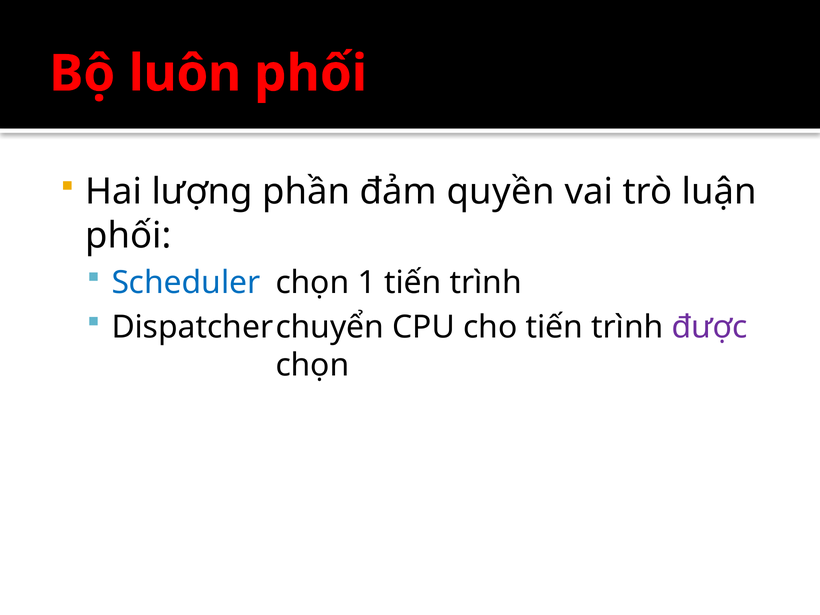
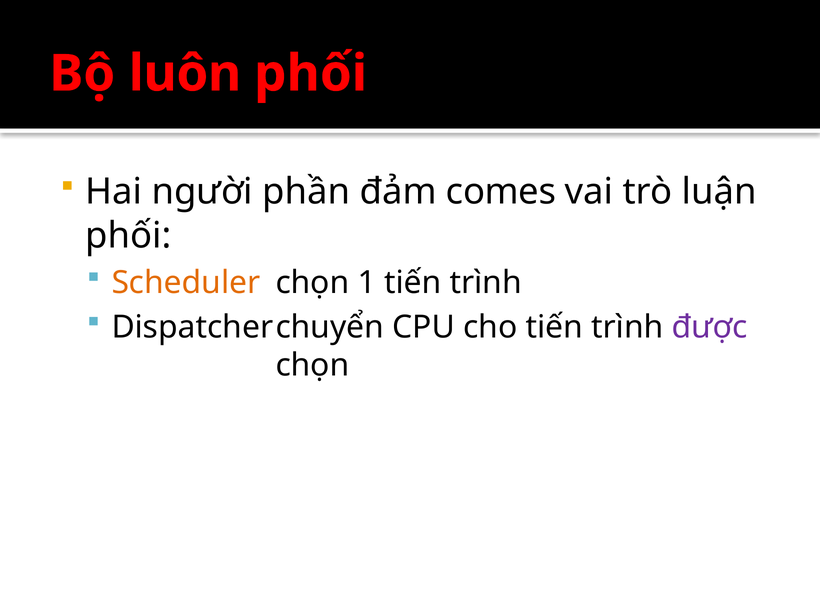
lượng: lượng -> người (202, 192)
quyền: quyền -> comes (501, 192)
Scheduler colour: blue -> orange (186, 283)
